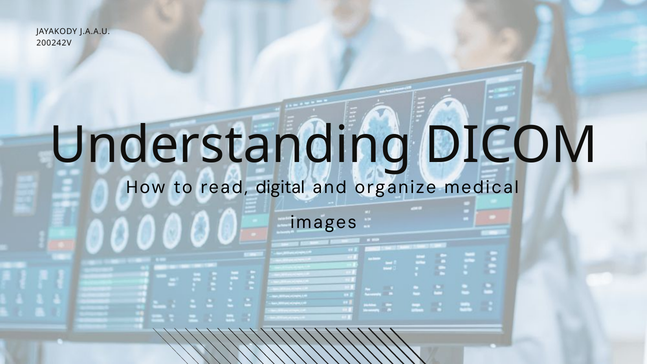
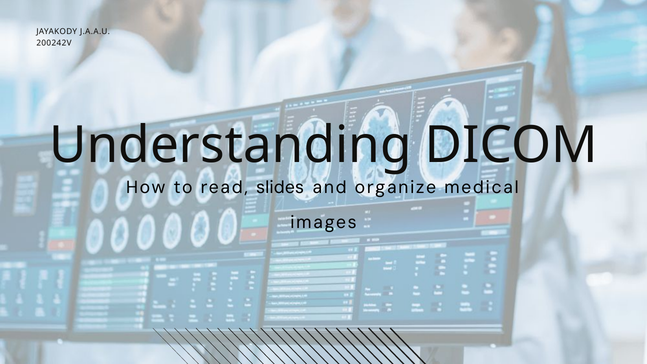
digital: digital -> slides (280, 187)
